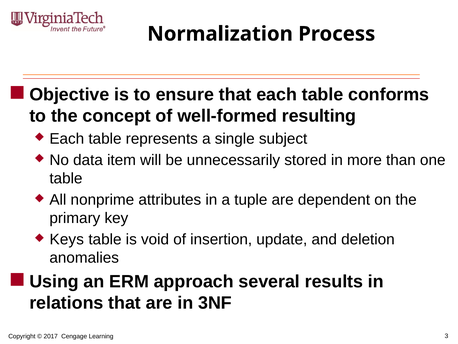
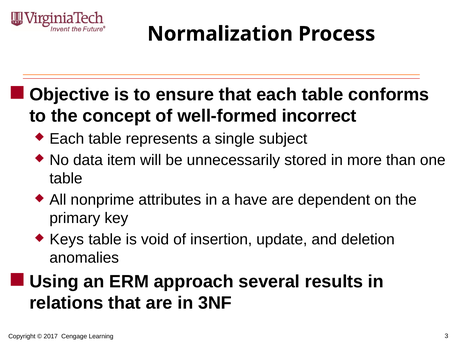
resulting: resulting -> incorrect (319, 116)
tuple: tuple -> have (251, 200)
